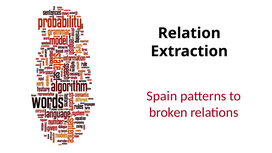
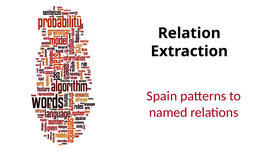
broken: broken -> named (168, 112)
